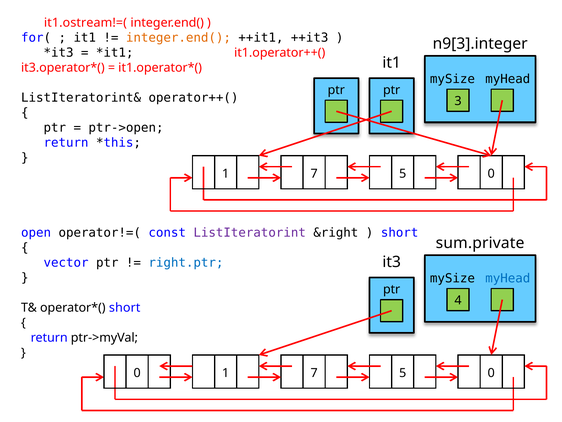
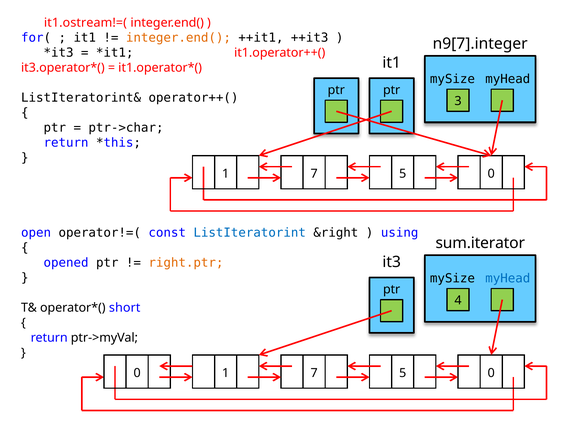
n9[3].integer: n9[3].integer -> n9[7].integer (480, 44)
ptr->open: ptr->open -> ptr->char (126, 128)
ListIteratorint colour: purple -> blue (250, 232)
short: short -> using (400, 232)
sum.private: sum.private -> sum.iterator (480, 243)
vector: vector -> opened (66, 262)
right.ptr colour: blue -> orange (186, 262)
